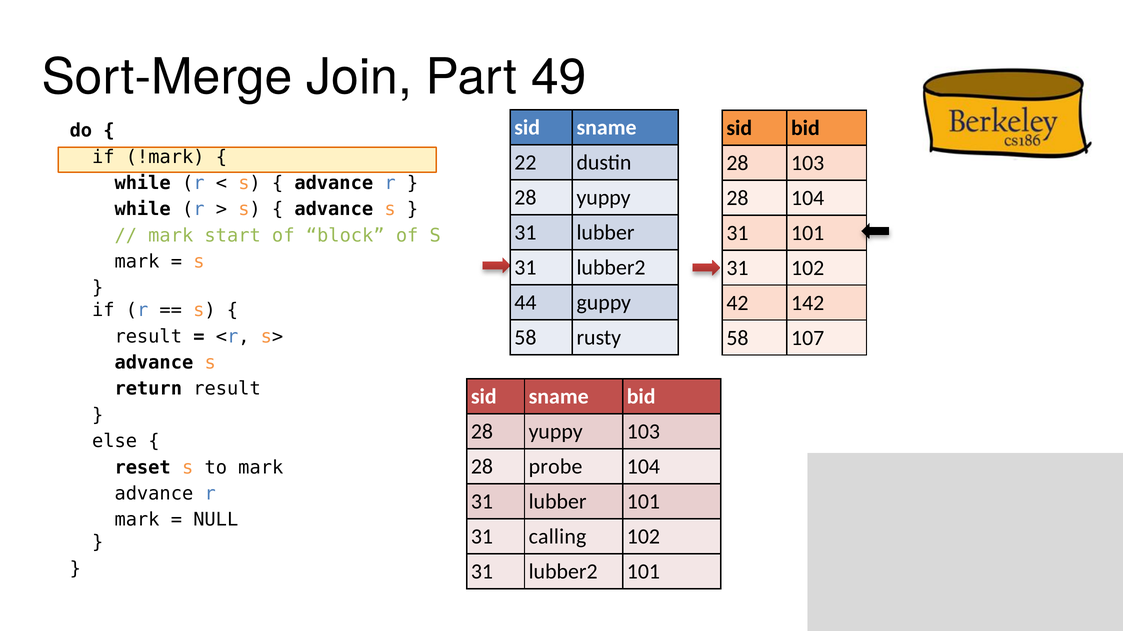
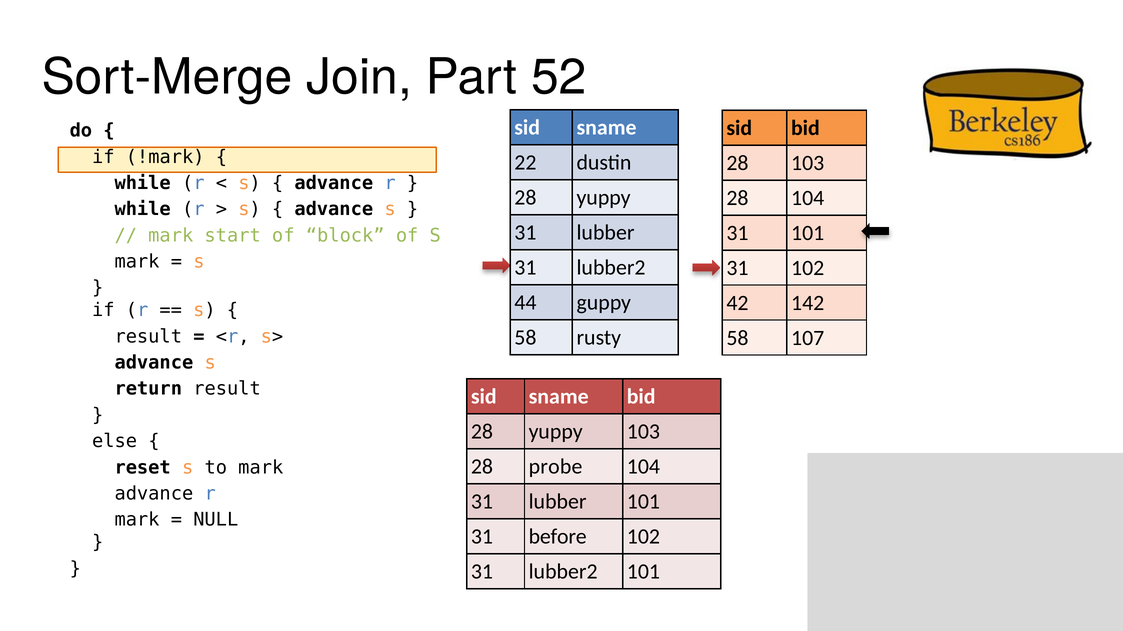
49: 49 -> 52 (559, 77)
calling: calling -> before (558, 537)
